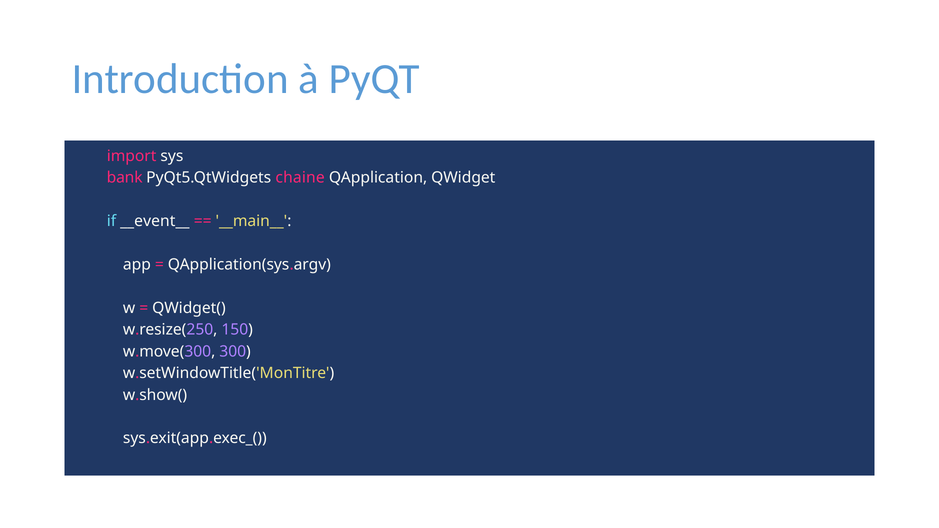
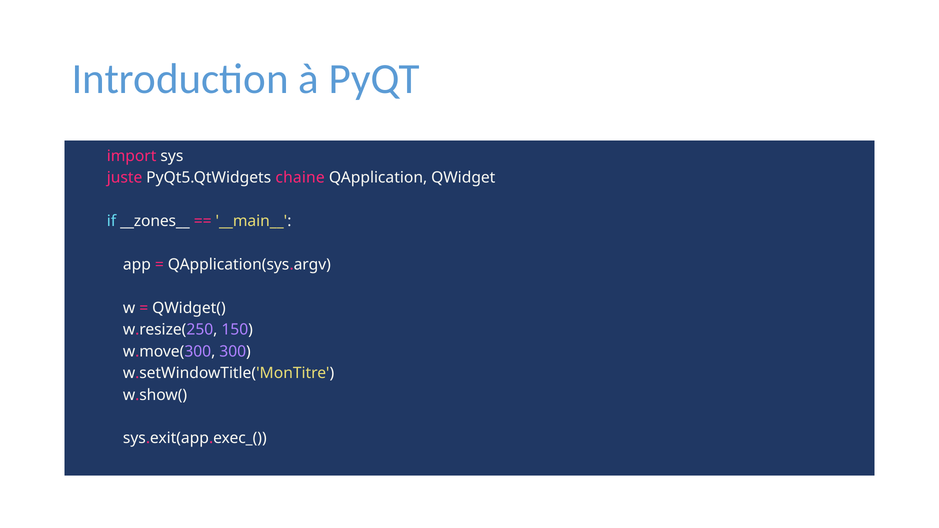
bank: bank -> juste (125, 178)
__event__: __event__ -> __zones__ (155, 221)
